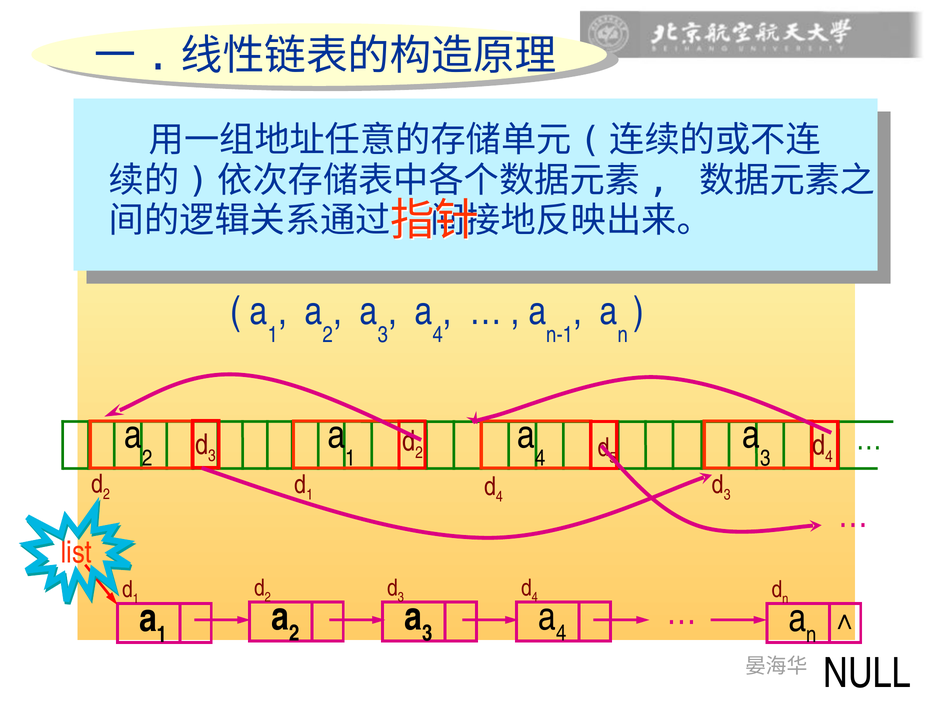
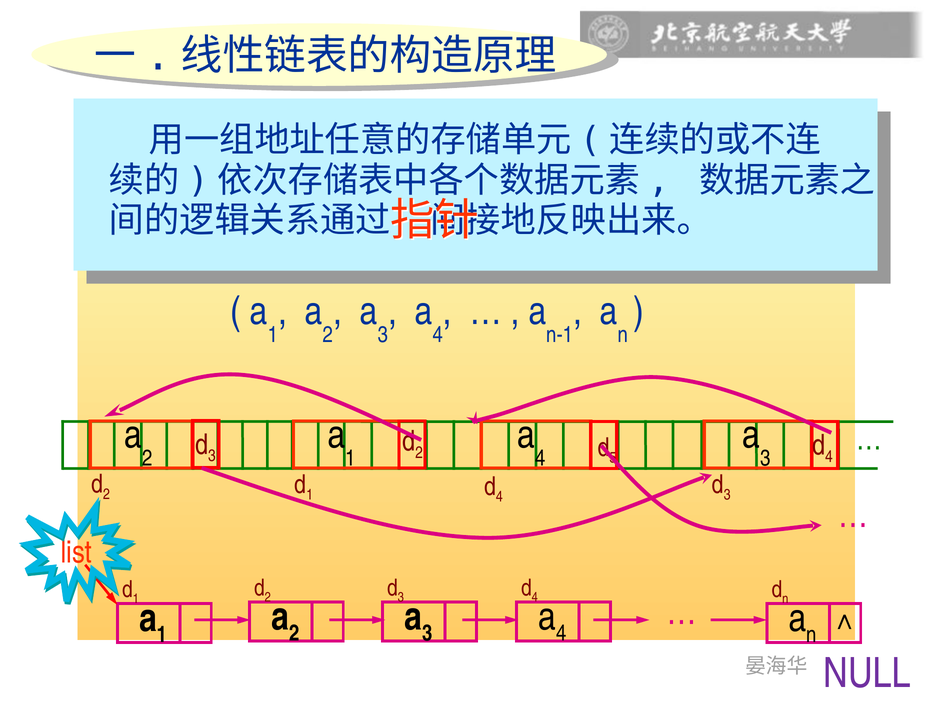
NULL colour: black -> purple (867, 674)
